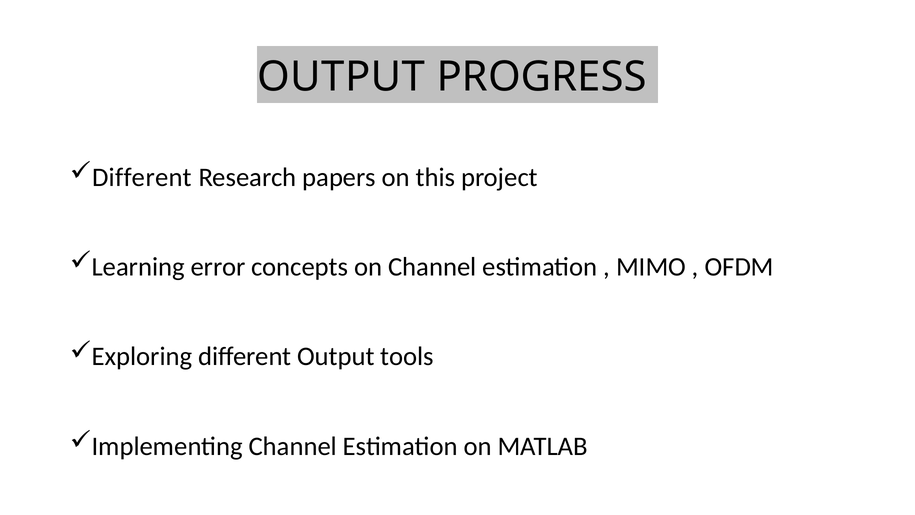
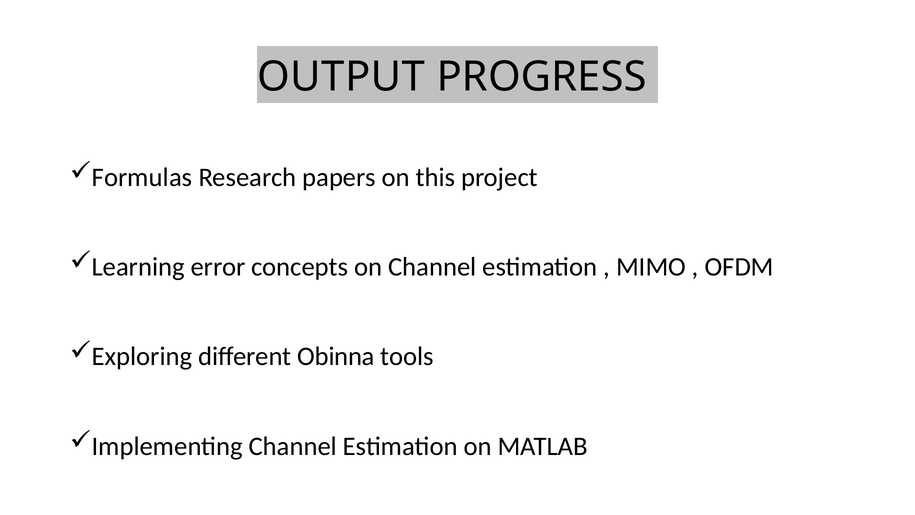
Different: Different -> Formulas (142, 177)
different Output: Output -> Obinna (336, 356)
